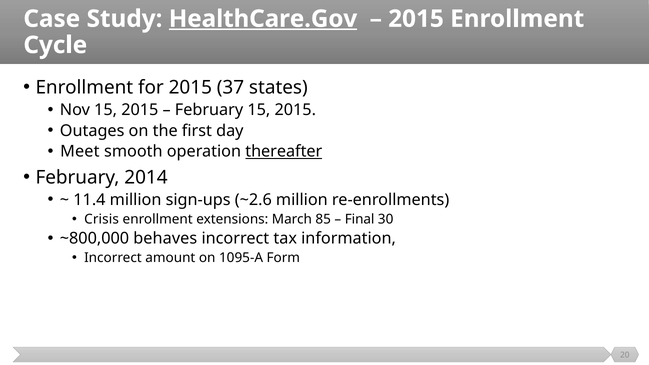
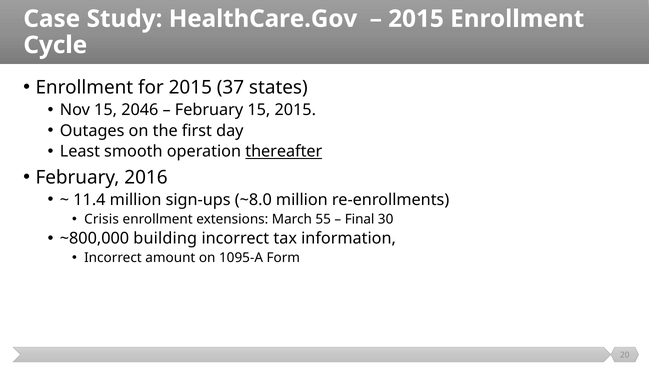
HealthCare.Gov underline: present -> none (263, 19)
Nov 15 2015: 2015 -> 2046 (140, 110)
Meet: Meet -> Least (80, 152)
2014: 2014 -> 2016 (146, 177)
~2.6: ~2.6 -> ~8.0 (253, 200)
85: 85 -> 55 (323, 219)
behaves: behaves -> building (165, 239)
